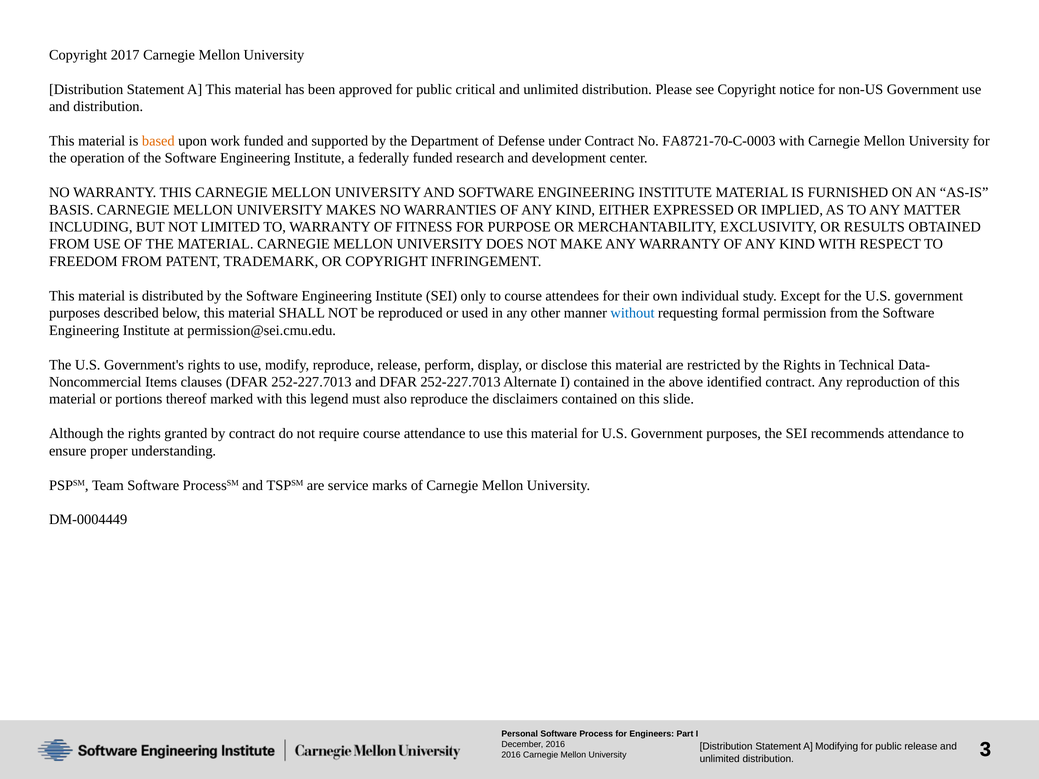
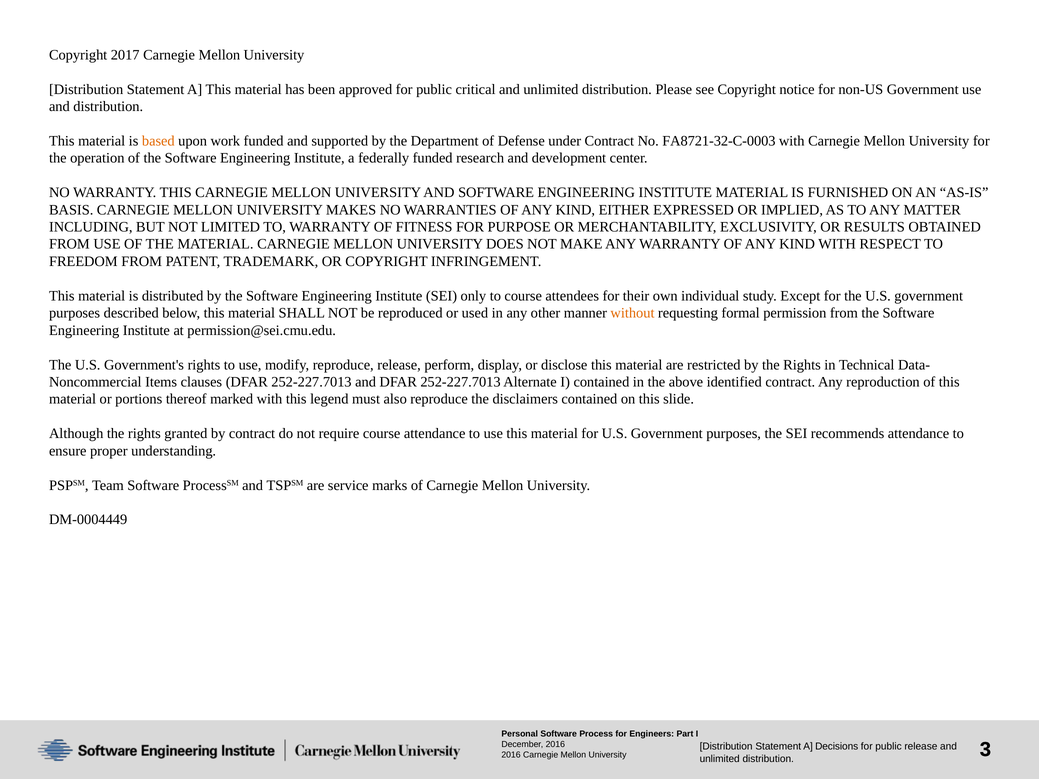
FA8721-70-C-0003: FA8721-70-C-0003 -> FA8721-32-C-0003 (719, 141)
without colour: blue -> orange (633, 313)
Modifying: Modifying -> Decisions (837, 747)
